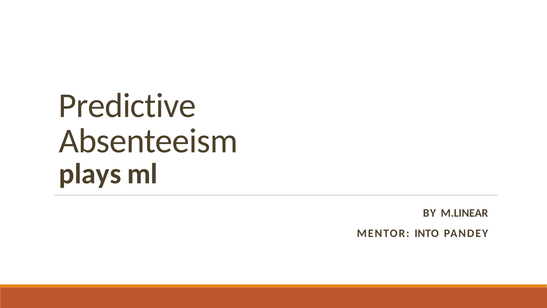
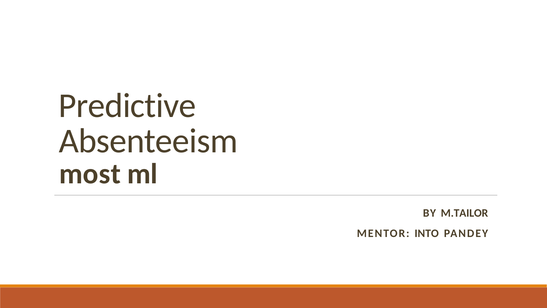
plays: plays -> most (90, 174)
M.LINEAR: M.LINEAR -> M.TAILOR (464, 213)
